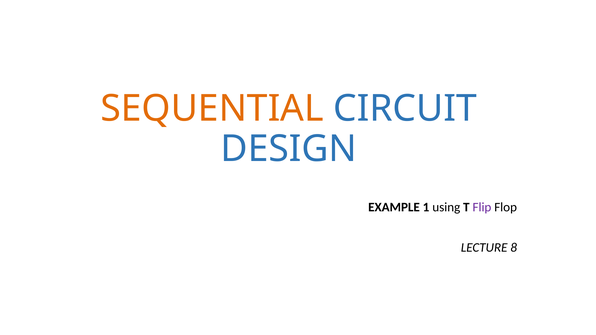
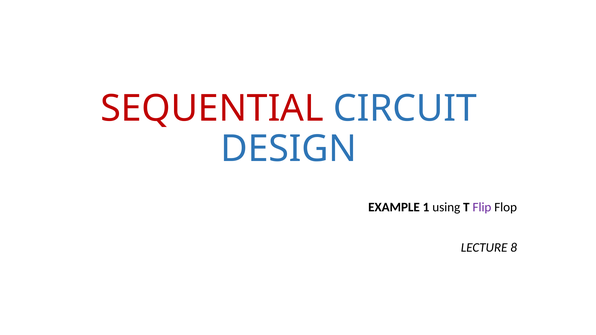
SEQUENTIAL colour: orange -> red (212, 109)
